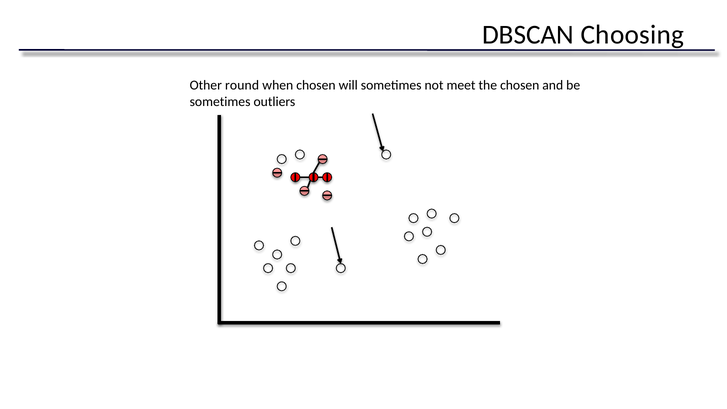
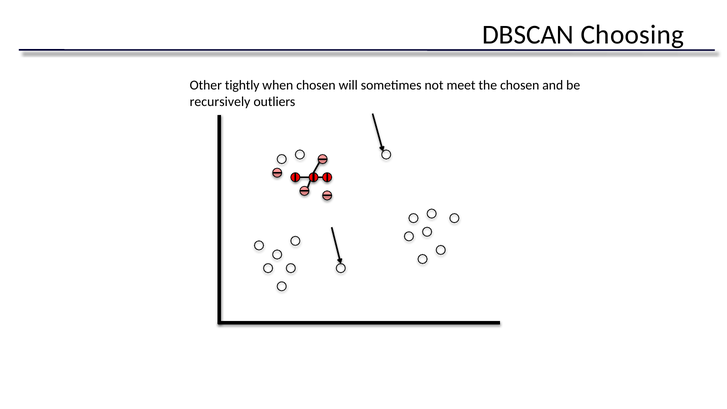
round: round -> tightly (242, 85)
sometimes: sometimes -> recursively (220, 102)
